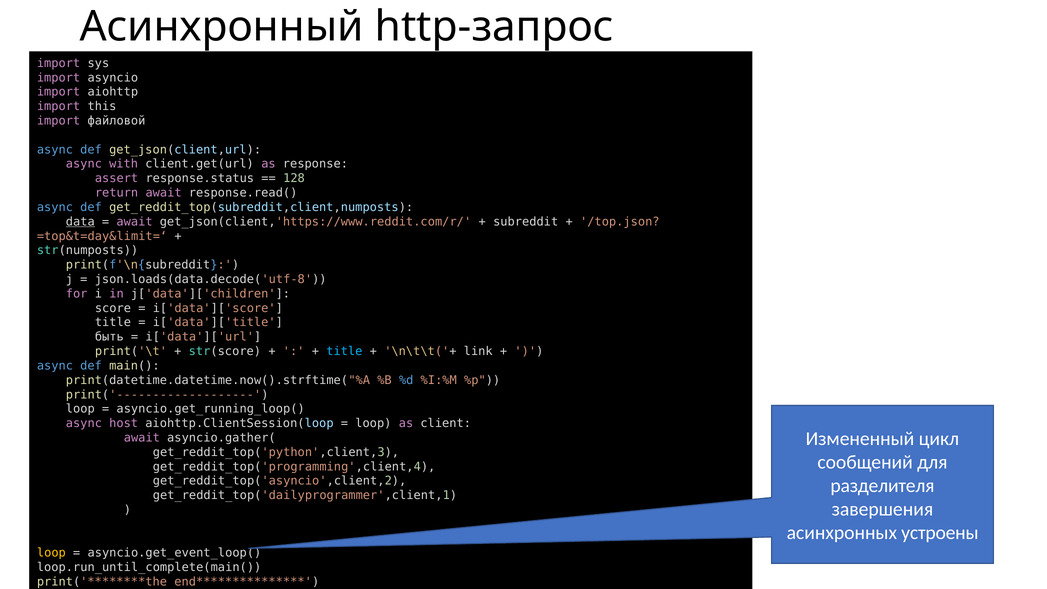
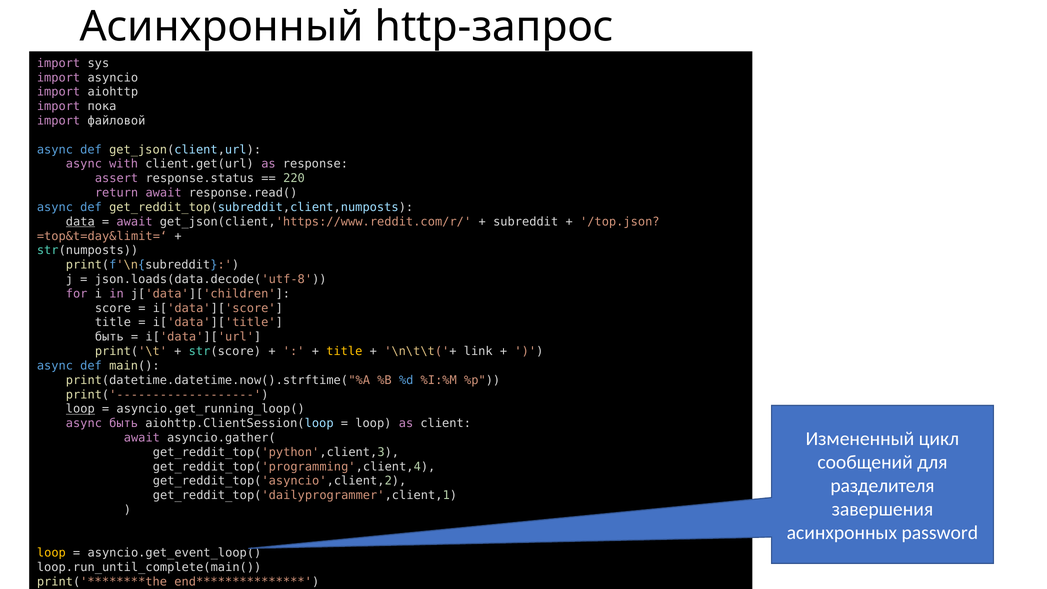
this: this -> пока (102, 106)
128: 128 -> 220 (294, 178)
title colour: light blue -> yellow (344, 351)
loop underline: none -> present (80, 409)
async host: host -> быть (124, 423)
устроены: устроены -> password (940, 533)
